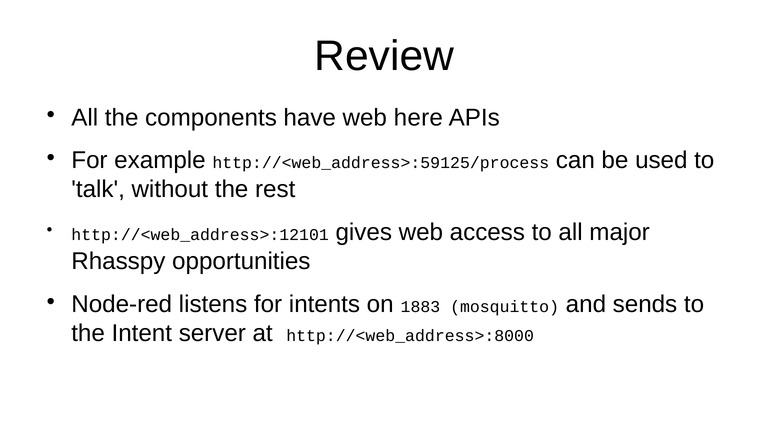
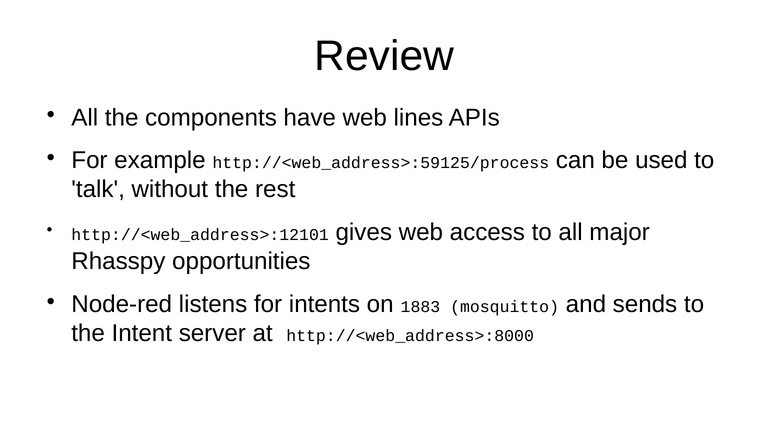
here: here -> lines (418, 117)
